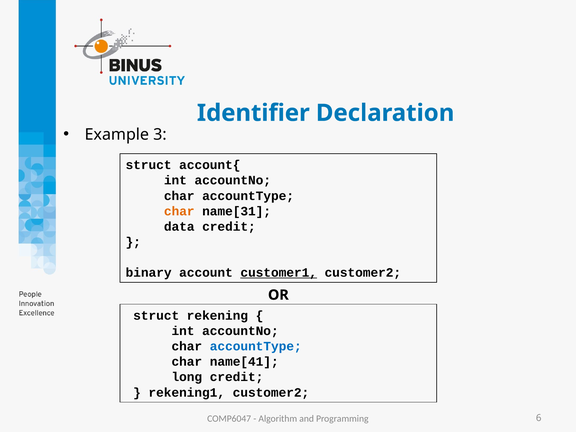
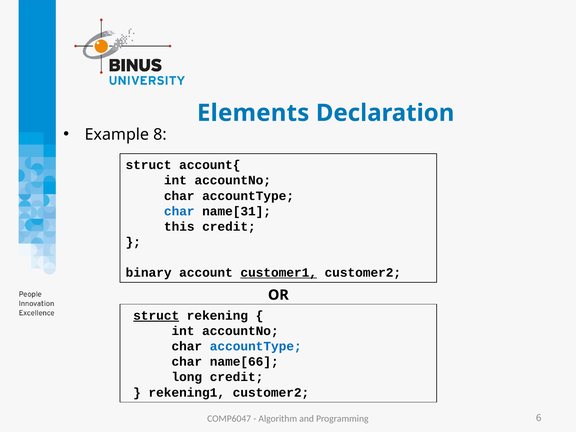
Identifier: Identifier -> Elements (253, 113)
3: 3 -> 8 (160, 135)
char colour: orange -> blue (179, 211)
data: data -> this (179, 226)
struct underline: none -> present (156, 316)
name[41: name[41 -> name[66 (244, 362)
